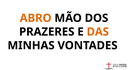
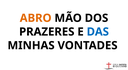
DAS colour: orange -> blue (98, 32)
